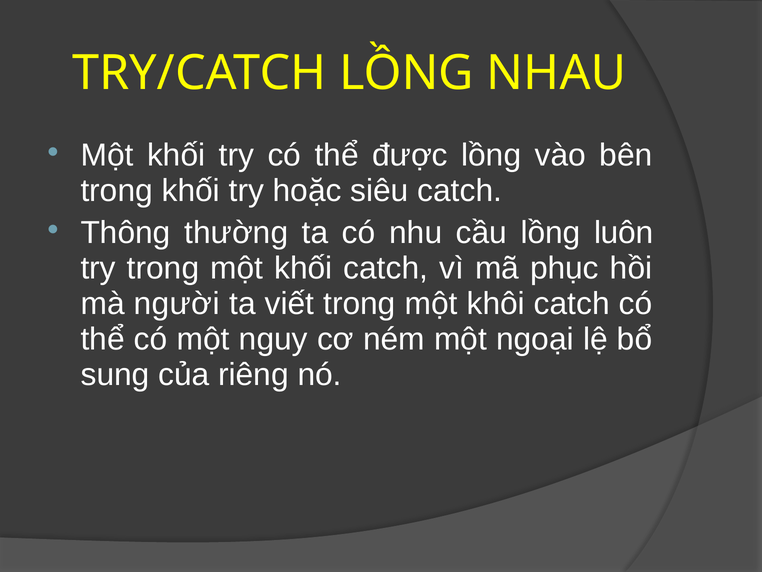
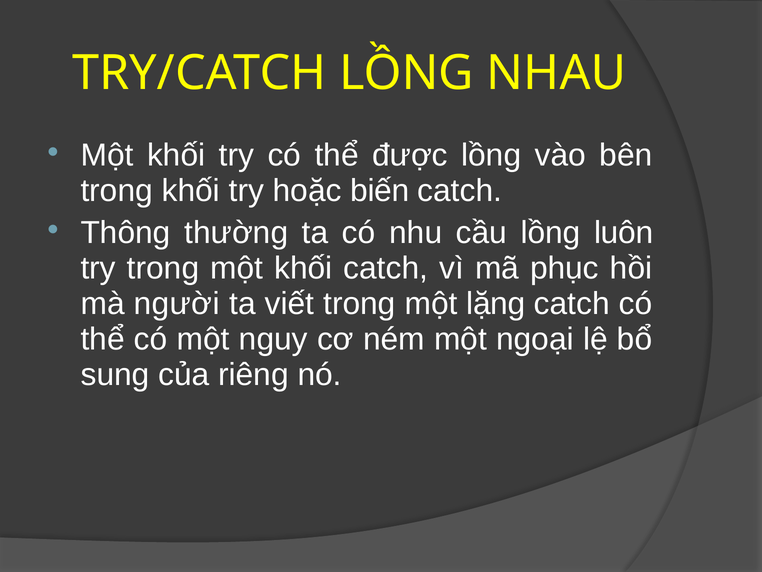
siêu: siêu -> biến (380, 191)
khôi: khôi -> lặng (496, 303)
